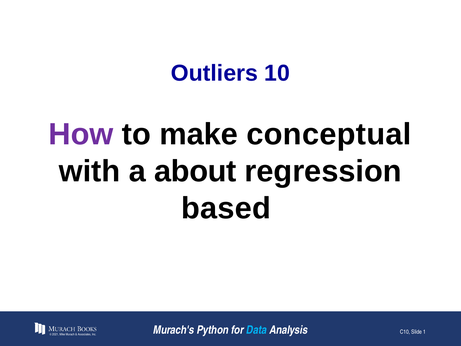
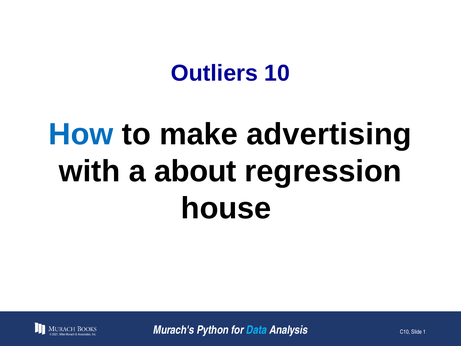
How colour: purple -> blue (81, 134)
conceptual: conceptual -> advertising (329, 134)
based: based -> house (226, 208)
